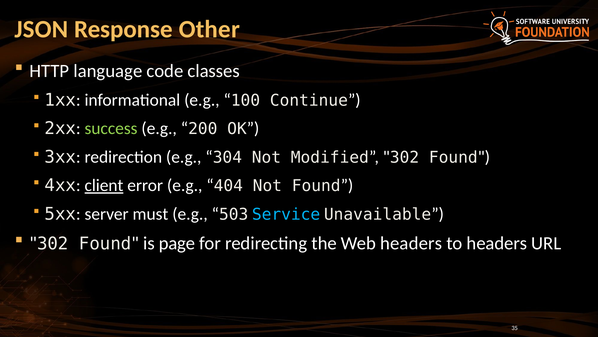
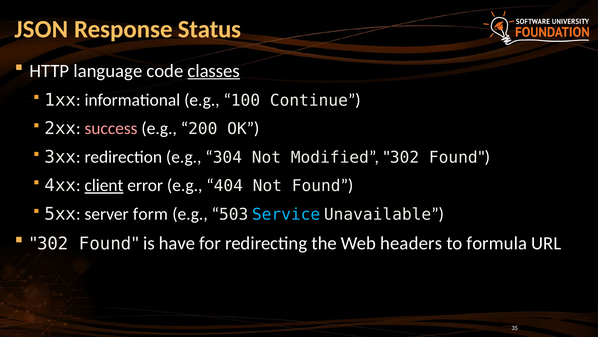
Other: Other -> Status (210, 29)
classes underline: none -> present (214, 71)
success colour: light green -> pink (111, 128)
must: must -> form (150, 214)
page: page -> have (177, 243)
to headers: headers -> formula (497, 243)
